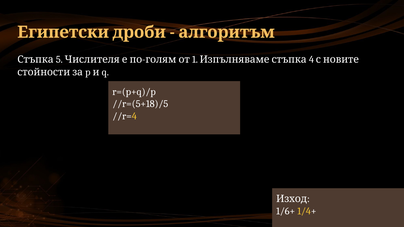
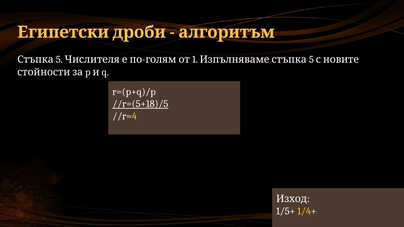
1 4: 4 -> 5 (311, 59)
//r=(5+18)/5 underline: none -> present (140, 104)
1/6+: 1/6+ -> 1/5+ (286, 211)
